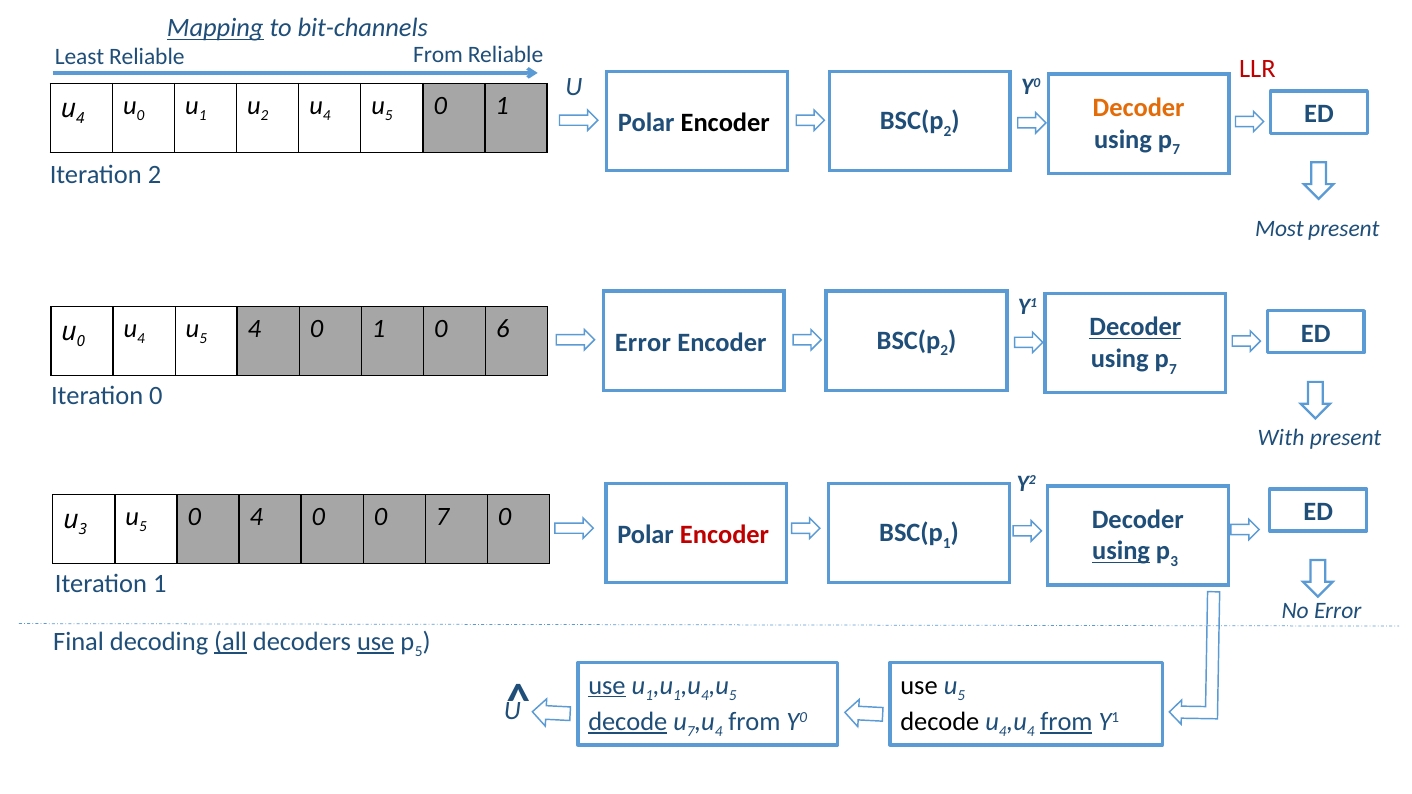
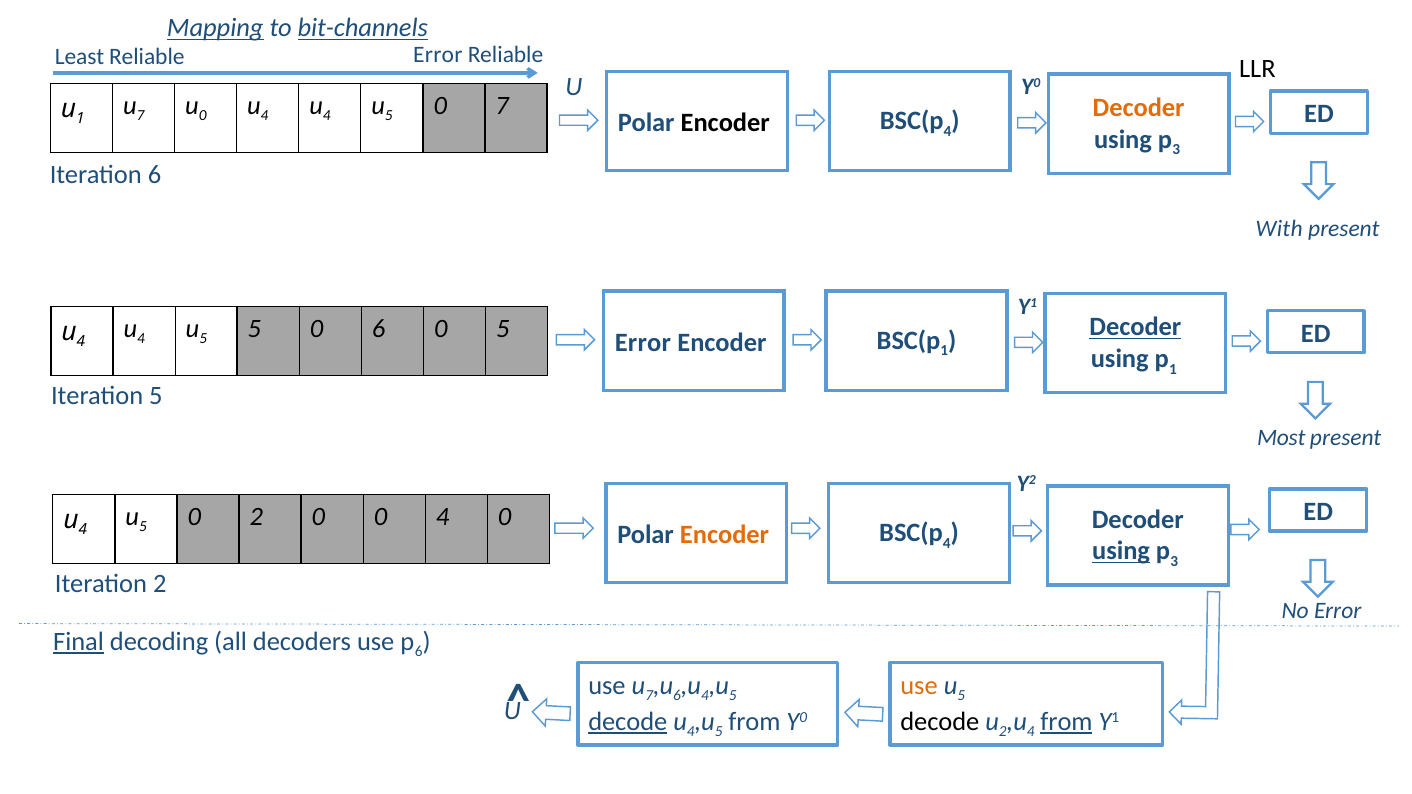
bit-channels underline: none -> present (363, 28)
Reliable From: From -> Error (438, 55)
LLR colour: red -> black (1257, 69)
0: 0 -> 7 (141, 116)
1: 1 -> 0 (203, 116)
2: 2 -> 4 (265, 116)
1: 1 -> 7 (502, 105)
4: 4 -> 1 (80, 119)
2: 2 -> 4 (948, 131)
7: 7 -> 3 (1176, 150)
Iteration 2: 2 -> 6 (155, 175)
Most: Most -> With (1279, 228)
4: 4 -> 5 (254, 329)
1: 1 -> 6 (379, 329)
0 6: 6 -> 5 (503, 329)
0: 0 -> 4 (81, 342)
2: 2 -> 1 (944, 351)
7: 7 -> 1 (1173, 369)
Iteration 0: 0 -> 5 (156, 396)
With: With -> Most (1281, 438)
0 4: 4 -> 2 (256, 517)
0 7: 7 -> 4 (443, 517)
3: 3 -> 4 (83, 530)
Encoder colour: red -> orange (725, 535)
1: 1 -> 4 (947, 543)
Iteration 1: 1 -> 2 (160, 584)
Final underline: none -> present (79, 642)
all underline: present -> none (231, 642)
use underline: present -> none (376, 642)
5: 5 -> 6 (419, 652)
use underline: present -> none (607, 686)
1: 1 -> 7 (649, 696)
1: 1 -> 6 (677, 696)
use colour: black -> orange (919, 686)
7: 7 -> 4 (691, 732)
4: 4 -> 5 (719, 732)
4: 4 -> 2 (1003, 732)
